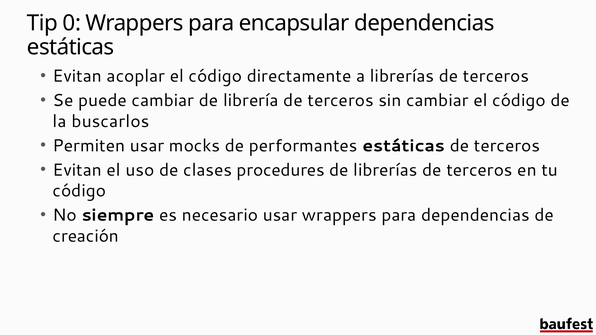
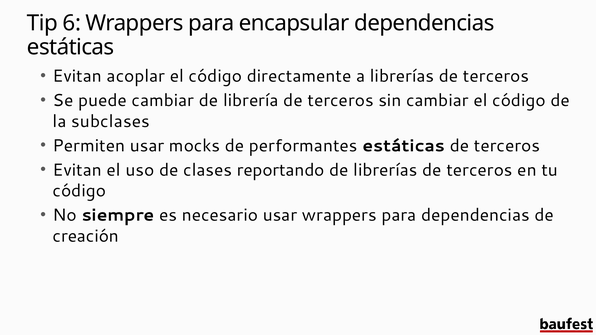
0: 0 -> 6 (72, 23)
buscarlos: buscarlos -> subclases (111, 121)
procedures: procedures -> reportando (281, 170)
